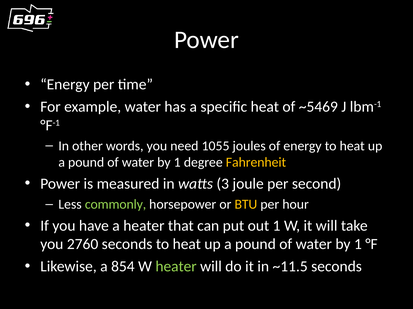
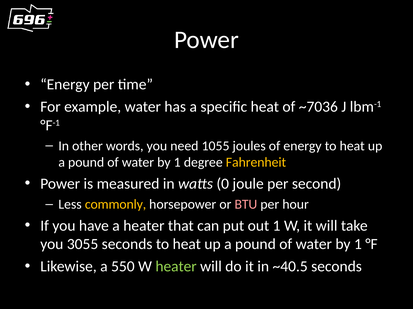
~5469: ~5469 -> ~7036 (318, 107)
3: 3 -> 0 (223, 184)
commonly colour: light green -> yellow (116, 205)
BTU colour: yellow -> pink (246, 205)
2760: 2760 -> 3055 (83, 245)
854: 854 -> 550 (123, 267)
~11.5: ~11.5 -> ~40.5 (290, 267)
